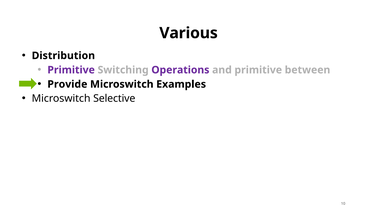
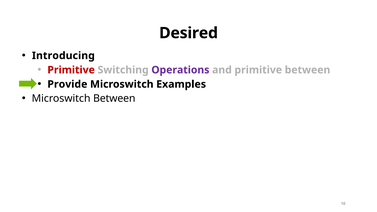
Various: Various -> Desired (189, 33)
Distribution: Distribution -> Introducing (63, 56)
Primitive colour: purple -> red (71, 70)
Microswitch Selective: Selective -> Between (114, 99)
